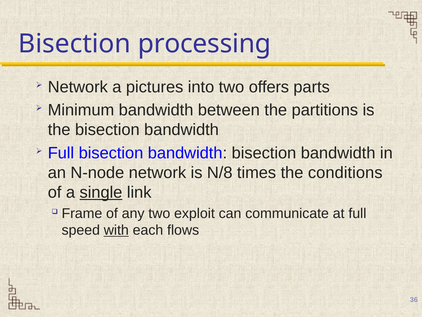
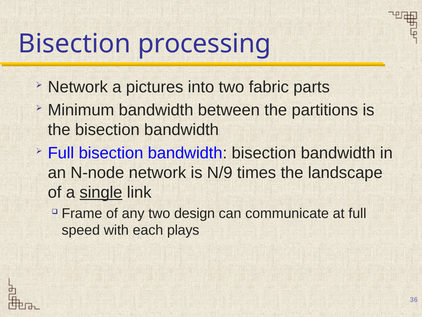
offers: offers -> fabric (269, 87)
N/8: N/8 -> N/9 (220, 172)
conditions: conditions -> landscape (345, 172)
exploit: exploit -> design (195, 213)
with underline: present -> none (116, 230)
flows: flows -> plays (183, 230)
